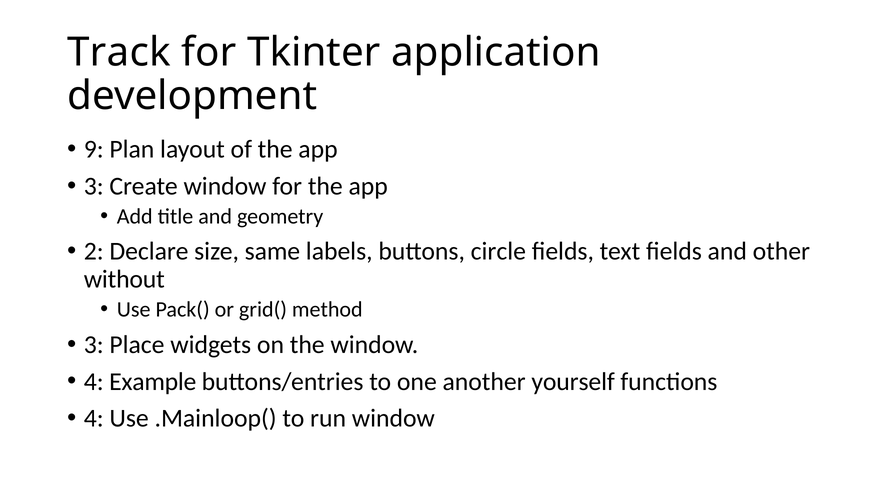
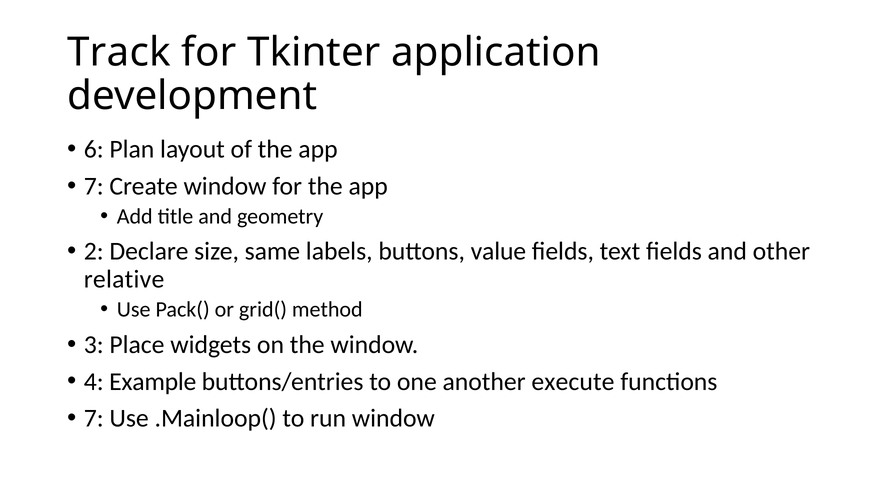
9: 9 -> 6 (94, 149)
3: 3 -> 7 (94, 186)
circle: circle -> value (498, 251)
without: without -> relative (124, 279)
yourself: yourself -> execute (573, 382)
4: 4 -> 7 (94, 419)
